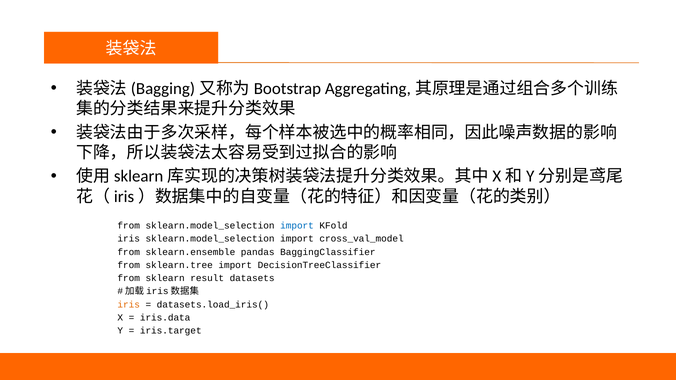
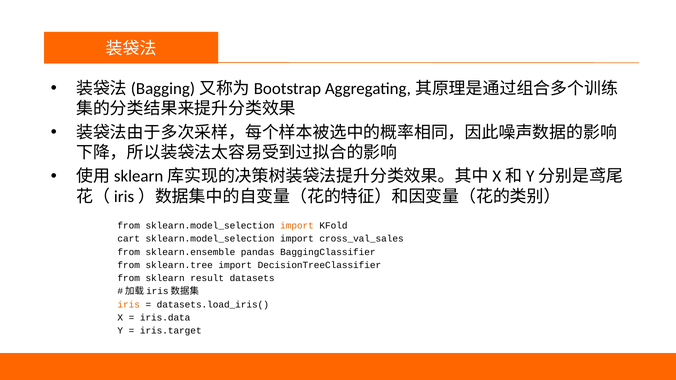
import colour: blue -> orange (297, 226)
iris: iris -> cart (129, 239)
cross_val_model: cross_val_model -> cross_val_sales (362, 239)
